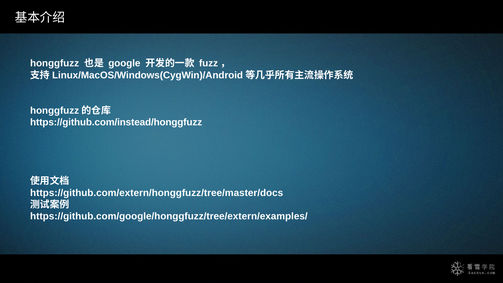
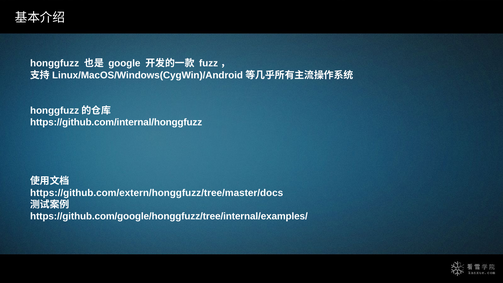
https://github.com/instead/honggfuzz: https://github.com/instead/honggfuzz -> https://github.com/internal/honggfuzz (116, 122)
https://github.com/google/honggfuzz/tree/extern/examples/: https://github.com/google/honggfuzz/tree/extern/examples/ -> https://github.com/google/honggfuzz/tree/internal/examples/ (169, 216)
